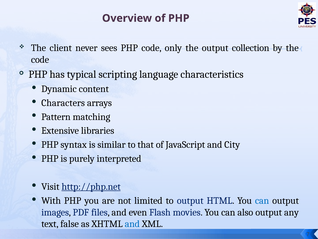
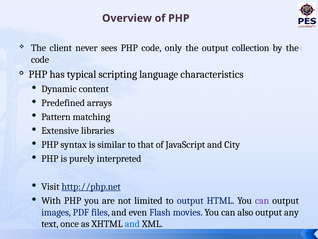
Characters: Characters -> Predefined (63, 103)
can colour: blue -> purple (262, 200)
false: false -> once (70, 224)
